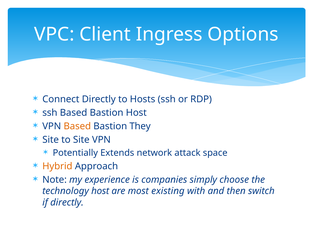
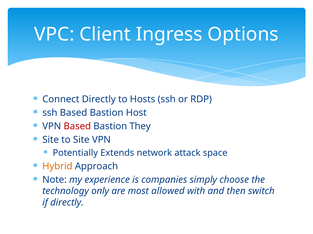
Based colour: orange -> red (77, 127)
technology host: host -> only (100, 192)
existing: existing -> allowed (168, 192)
